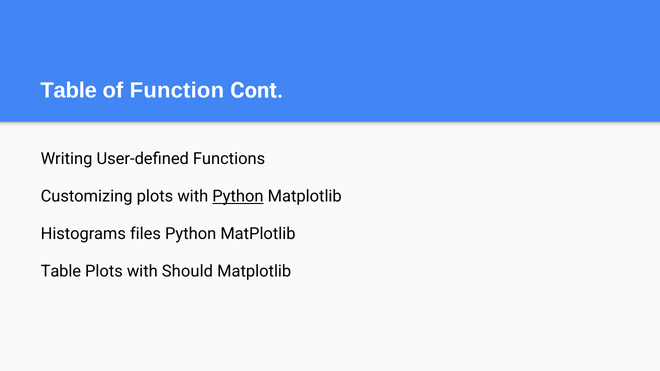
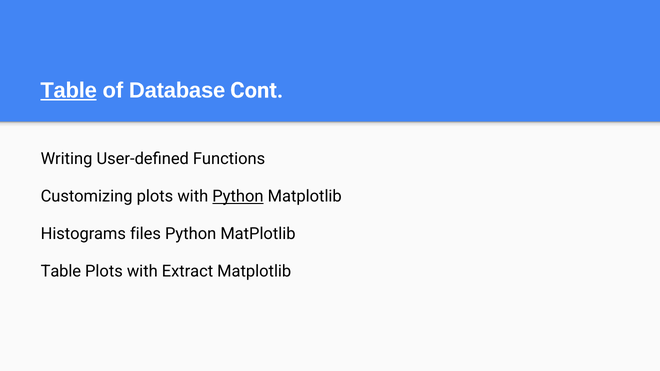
Table underline: none -> present (69, 90)
Function: Function -> Database (177, 90)
Should: Should -> Extract (188, 271)
